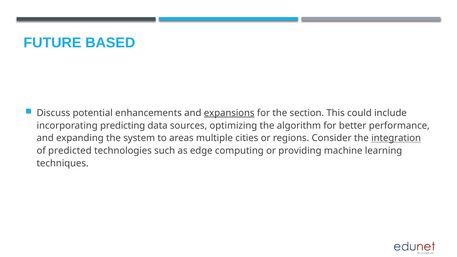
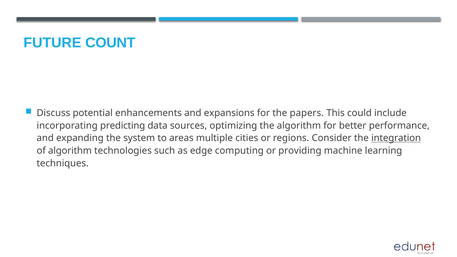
BASED: BASED -> COUNT (110, 43)
expansions underline: present -> none (229, 113)
section: section -> papers (307, 113)
of predicted: predicted -> algorithm (70, 151)
